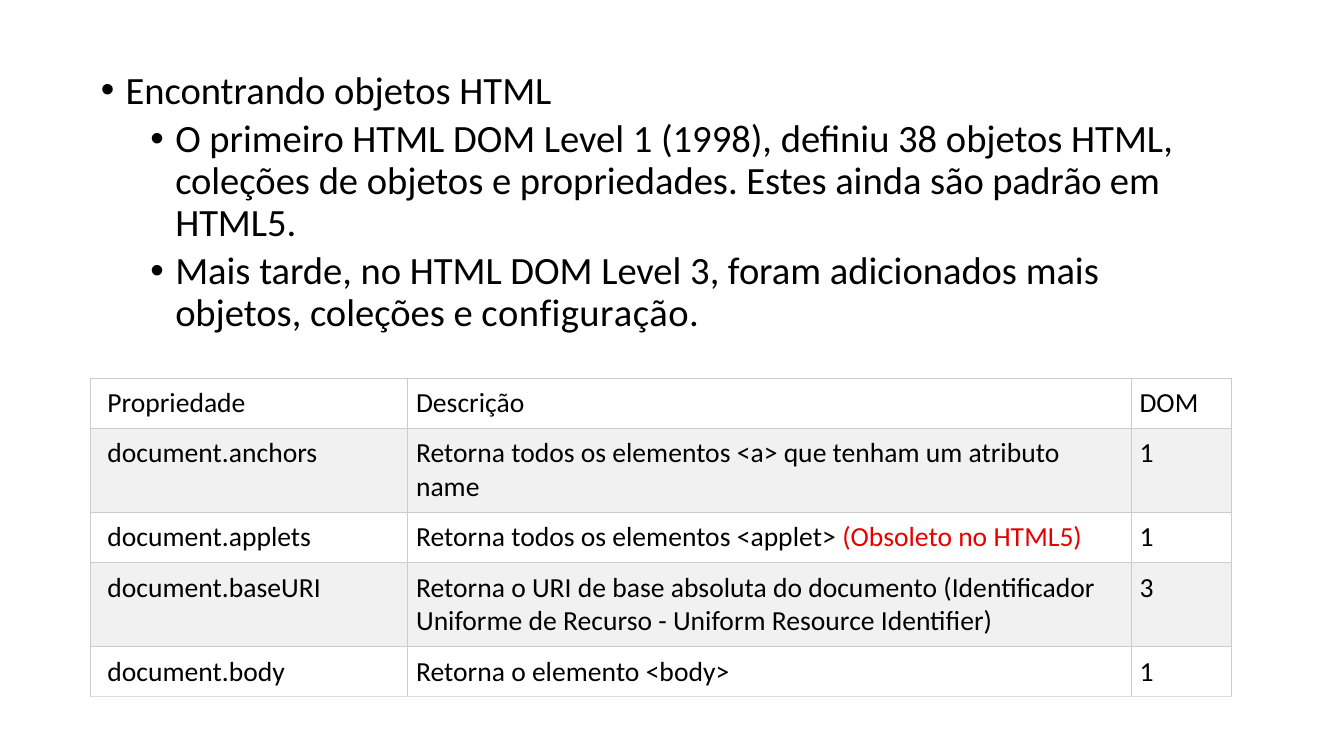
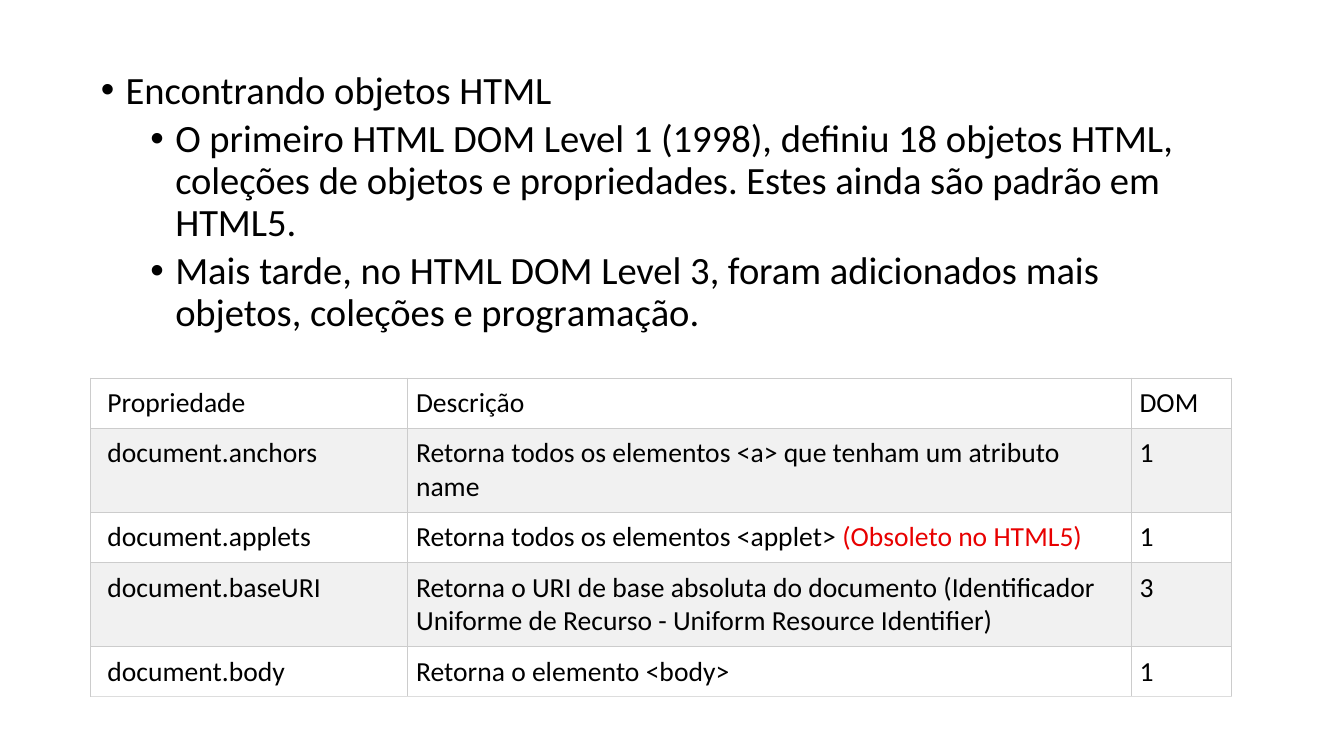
38: 38 -> 18 (918, 140)
configuração: configuração -> programação (590, 314)
